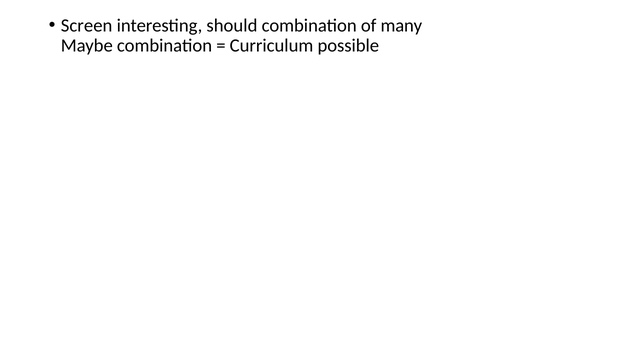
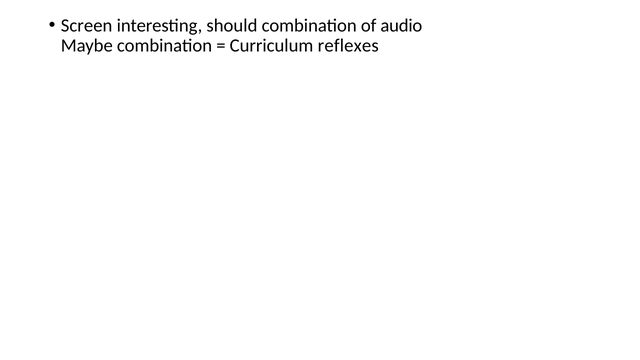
many: many -> audio (401, 25)
possible: possible -> reflexes (348, 46)
